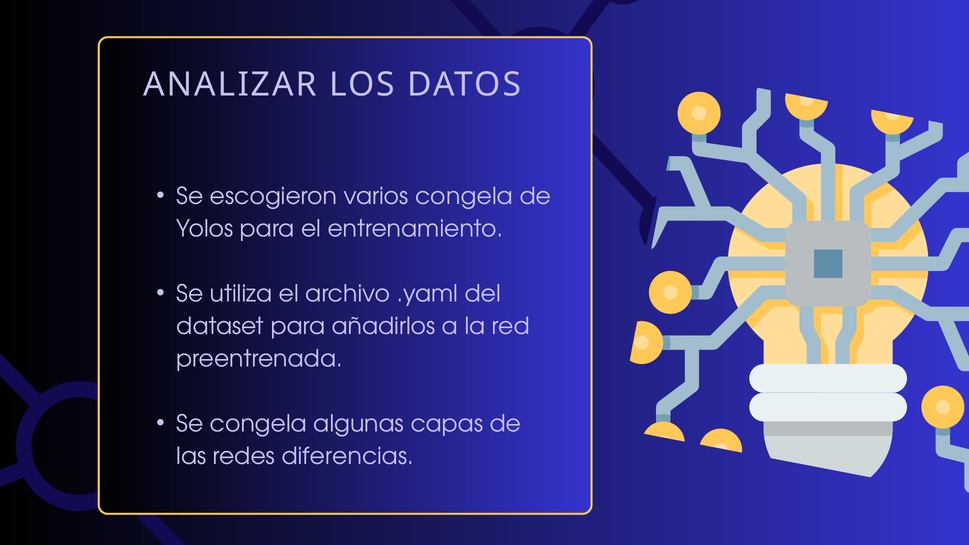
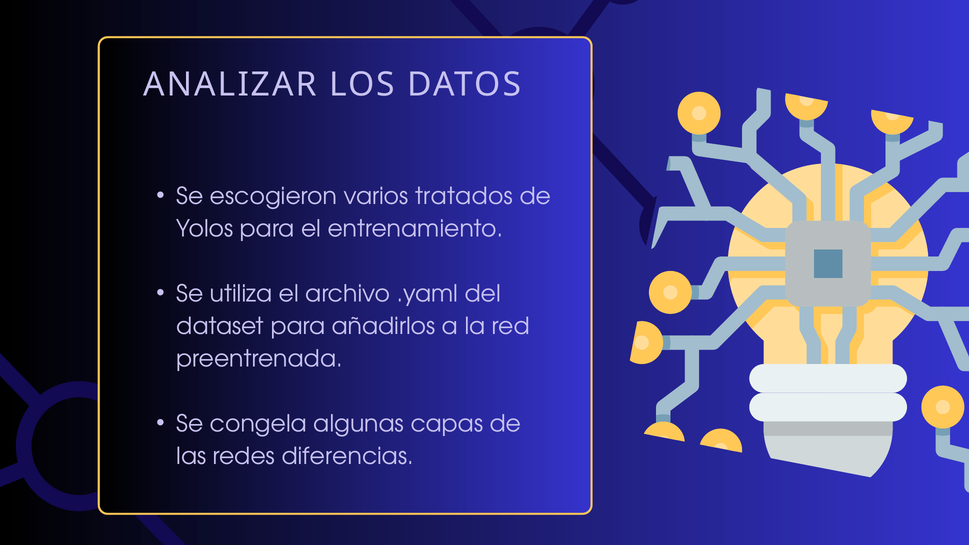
varios congela: congela -> tratados (464, 196)
